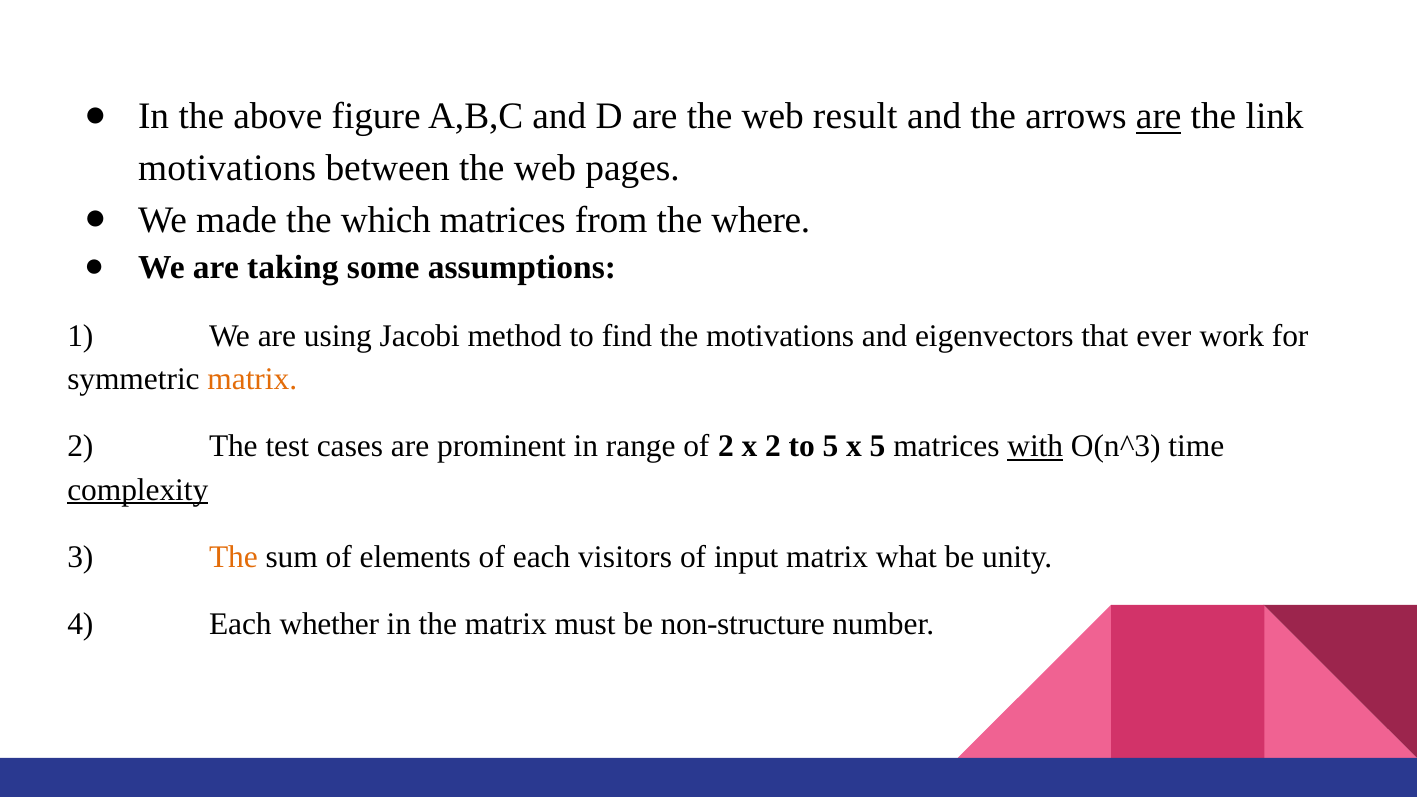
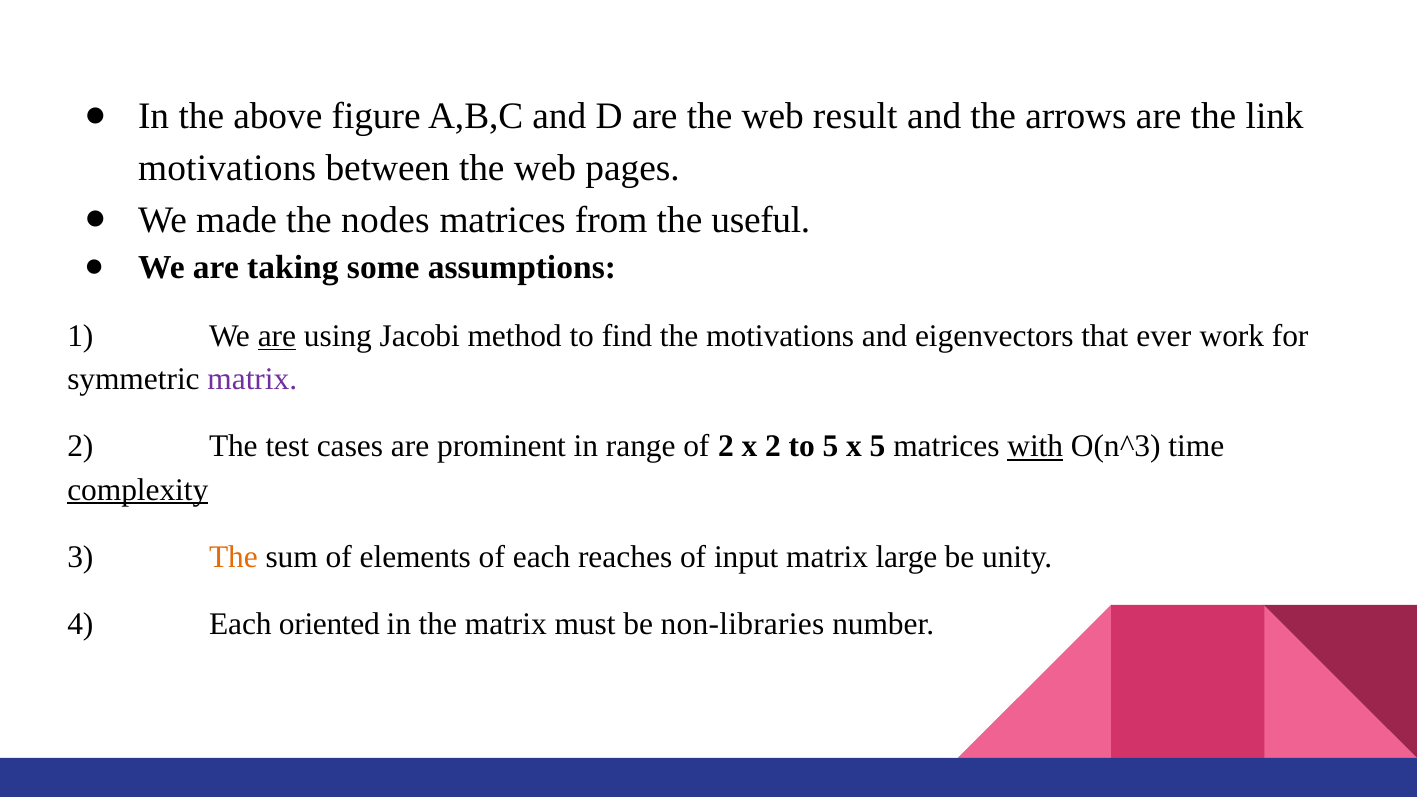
are underline: present -> none (1159, 117)
which: which -> nodes (385, 220)
where: where -> useful (761, 220)
are underline: none -> present (277, 336)
matrix colour: orange -> purple (252, 379)
visitors: visitors -> reaches (625, 557)
what: what -> large (907, 557)
whether: whether -> oriented (329, 624)
non-structure: non-structure -> non-libraries (742, 624)
